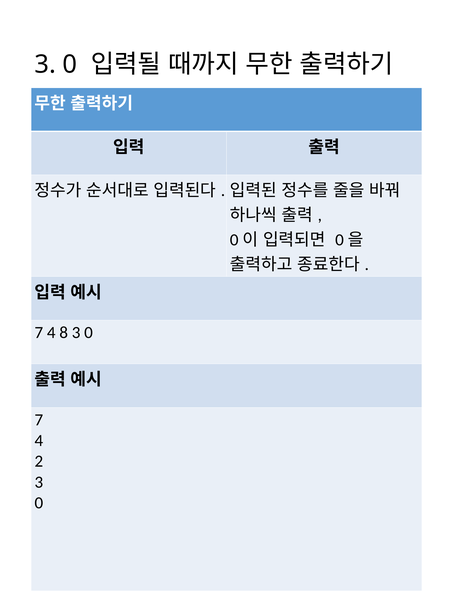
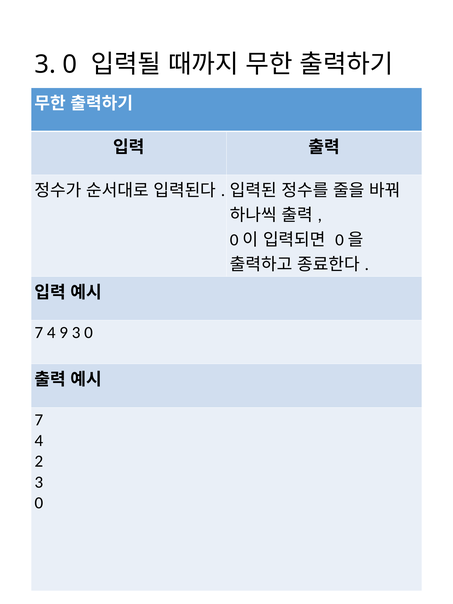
8: 8 -> 9 (64, 333)
